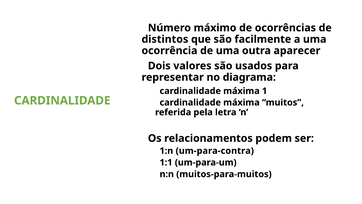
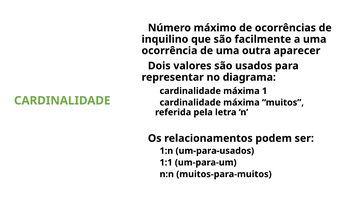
distintos: distintos -> inquilino (165, 39)
um-para-contra: um-para-contra -> um-para-usados (215, 151)
